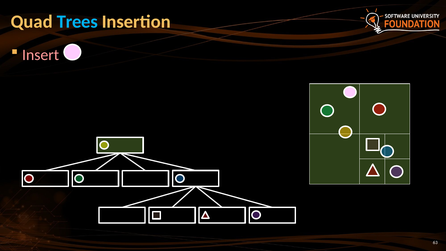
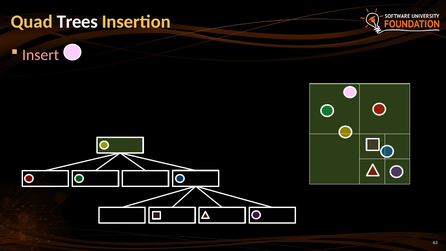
Trees colour: light blue -> white (77, 22)
